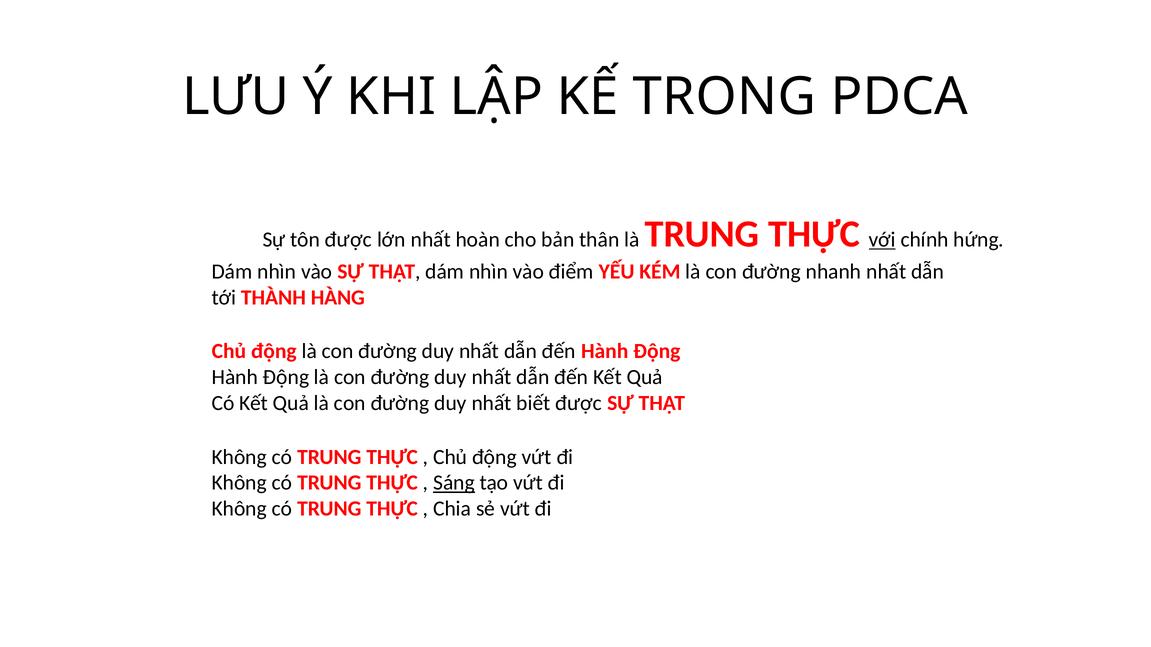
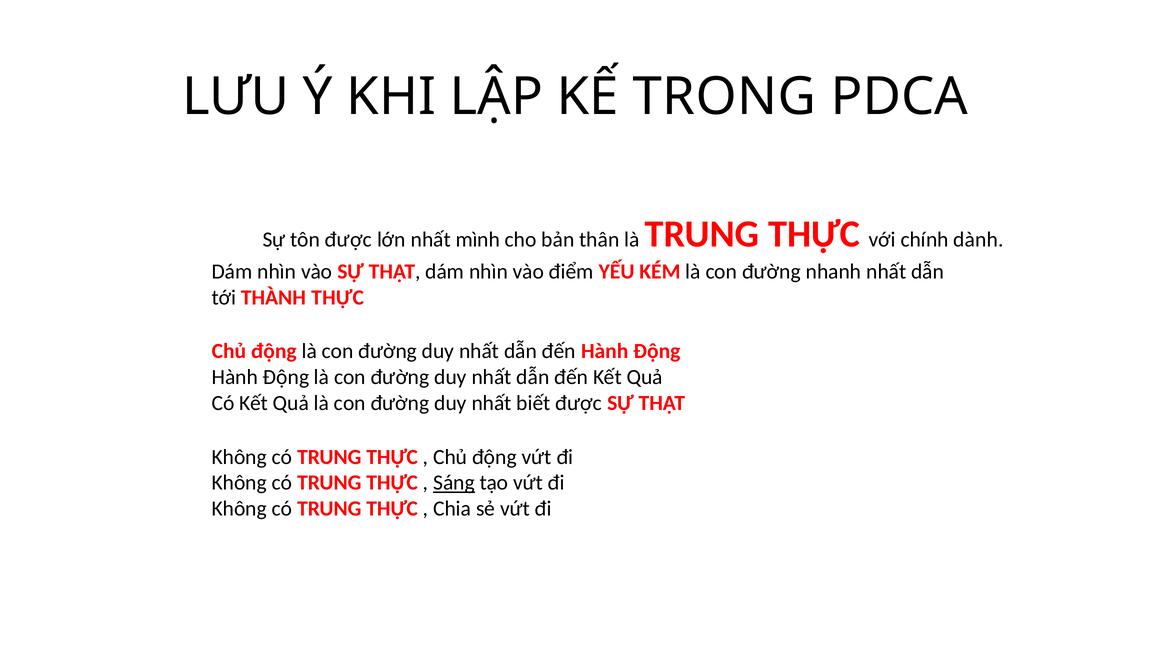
hoàn: hoàn -> mình (478, 240)
với underline: present -> none (882, 240)
hứng: hứng -> dành (979, 240)
THÀNH HÀNG: HÀNG -> THỰC (338, 298)
